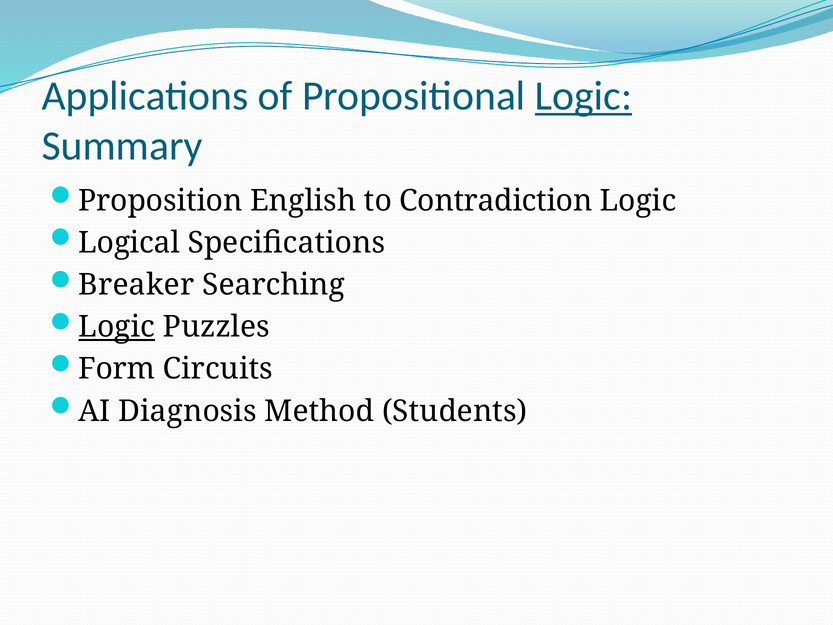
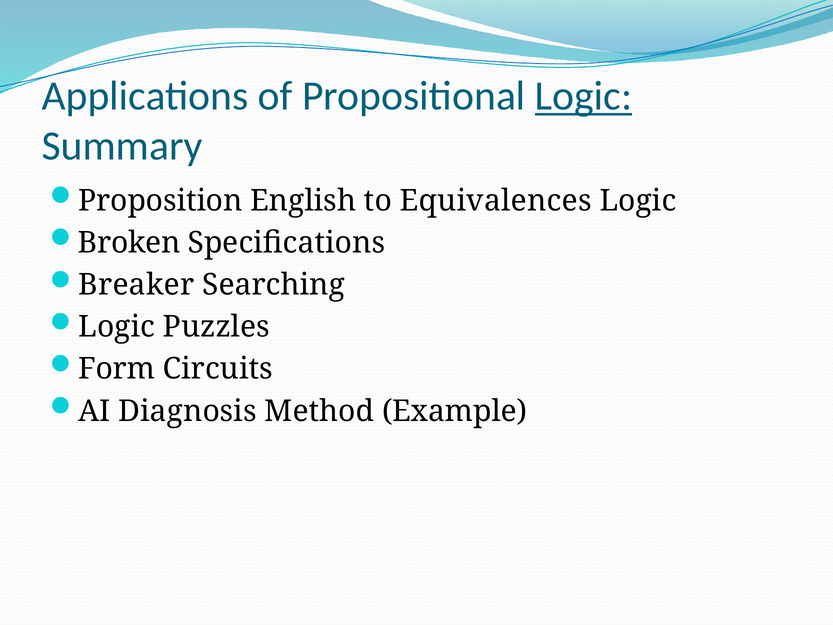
Contradiction: Contradiction -> Equivalences (496, 201)
Logical: Logical -> Broken (129, 243)
Logic underline: present -> none (117, 327)
Students: Students -> Example (455, 411)
